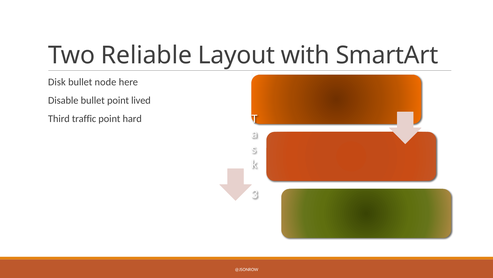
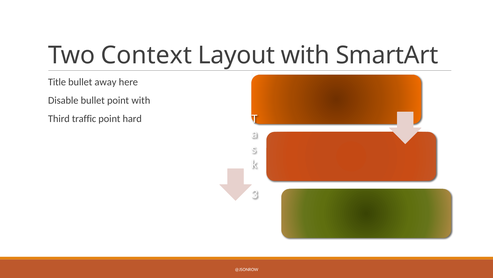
Reliable: Reliable -> Context (146, 55)
Disk: Disk -> Title (57, 82)
node: node -> away (106, 82)
point lived: lived -> with (141, 100)
